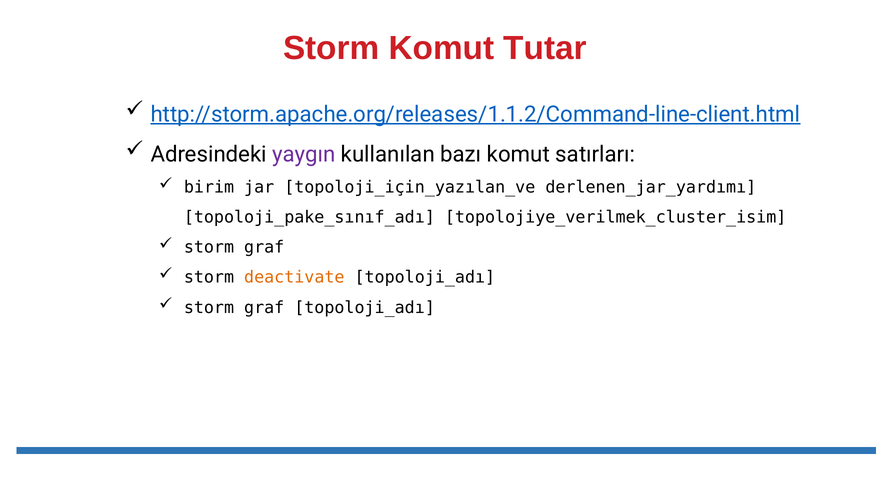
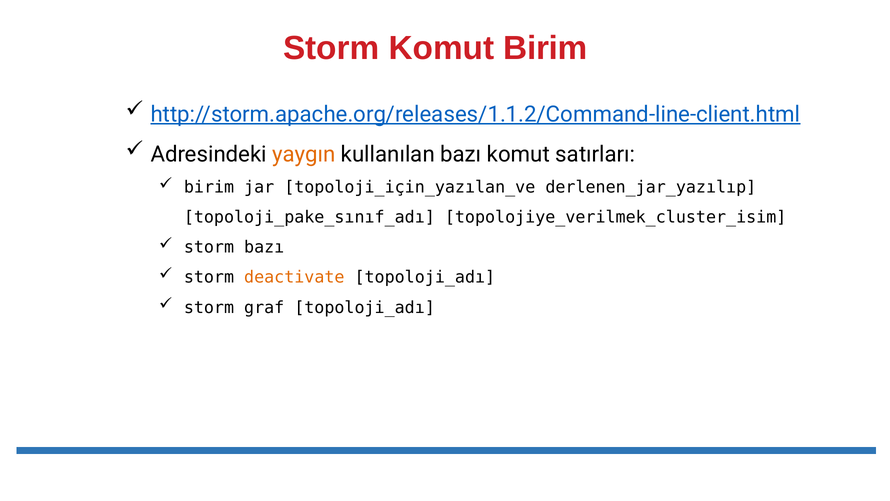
Komut Tutar: Tutar -> Birim (545, 48)
yaygın colour: purple -> orange (304, 154)
derlenen_jar_yardımı: derlenen_jar_yardımı -> derlenen_jar_yazılıp (651, 187)
graf: graf -> bazı (264, 247)
